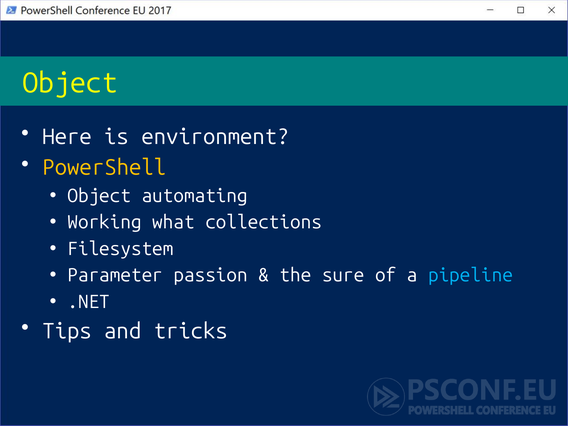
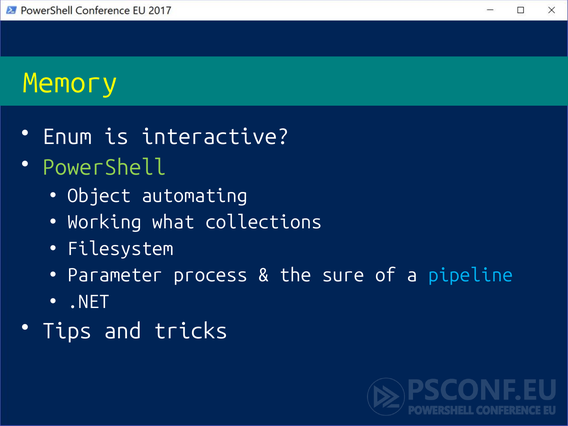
Object: Object -> Memory (70, 83)
Here: Here -> Enum (67, 137)
environment: environment -> interactive (215, 137)
PowerShell colour: yellow -> light green (104, 168)
passion: passion -> process (211, 275)
